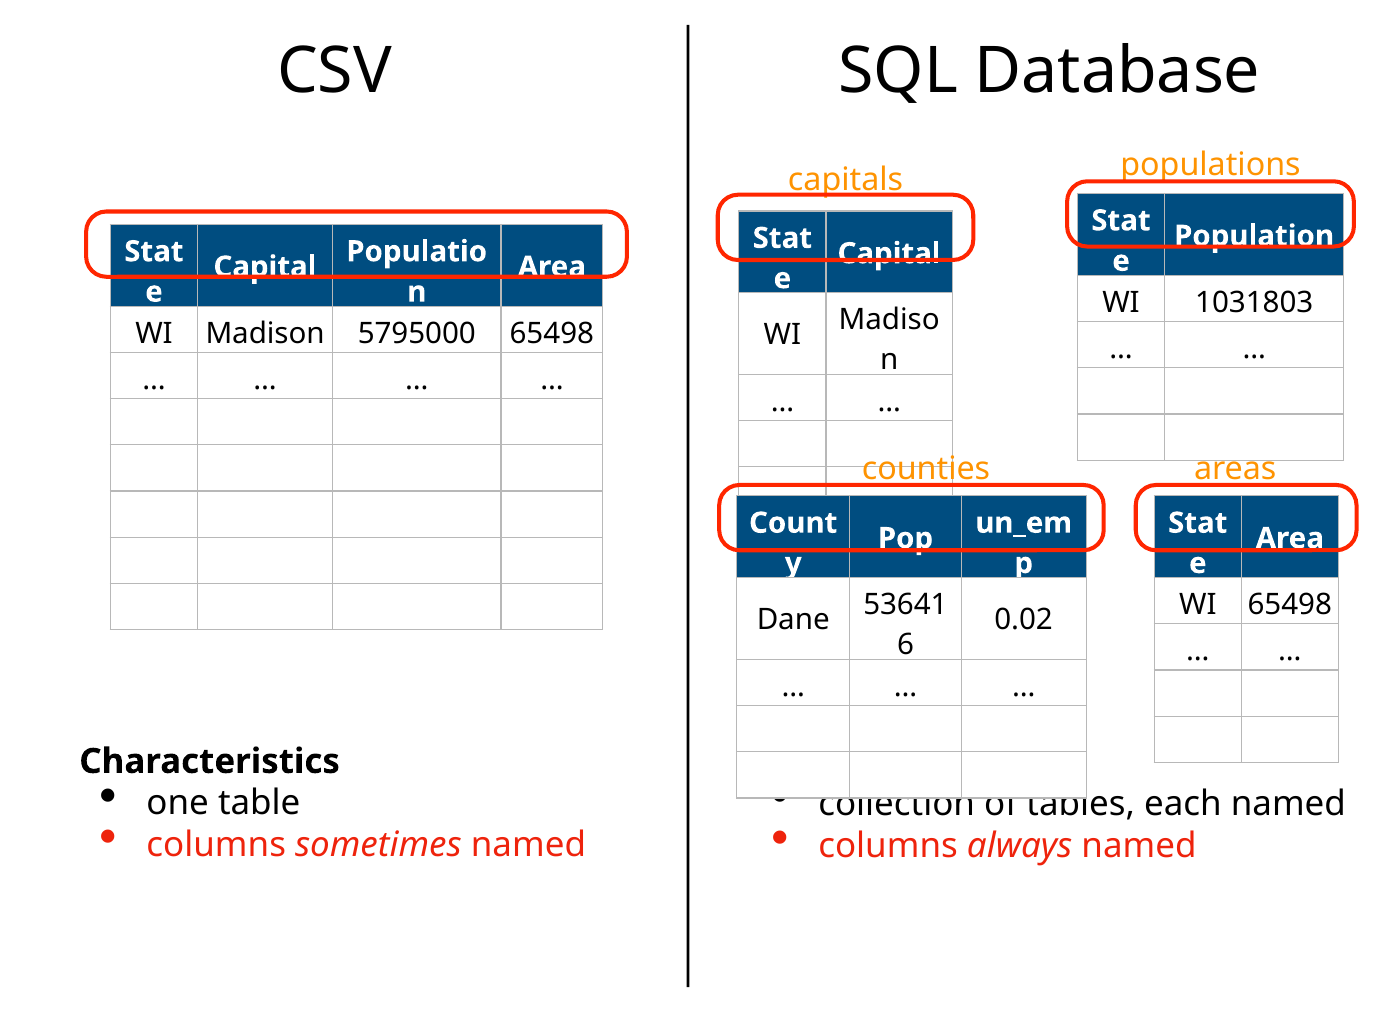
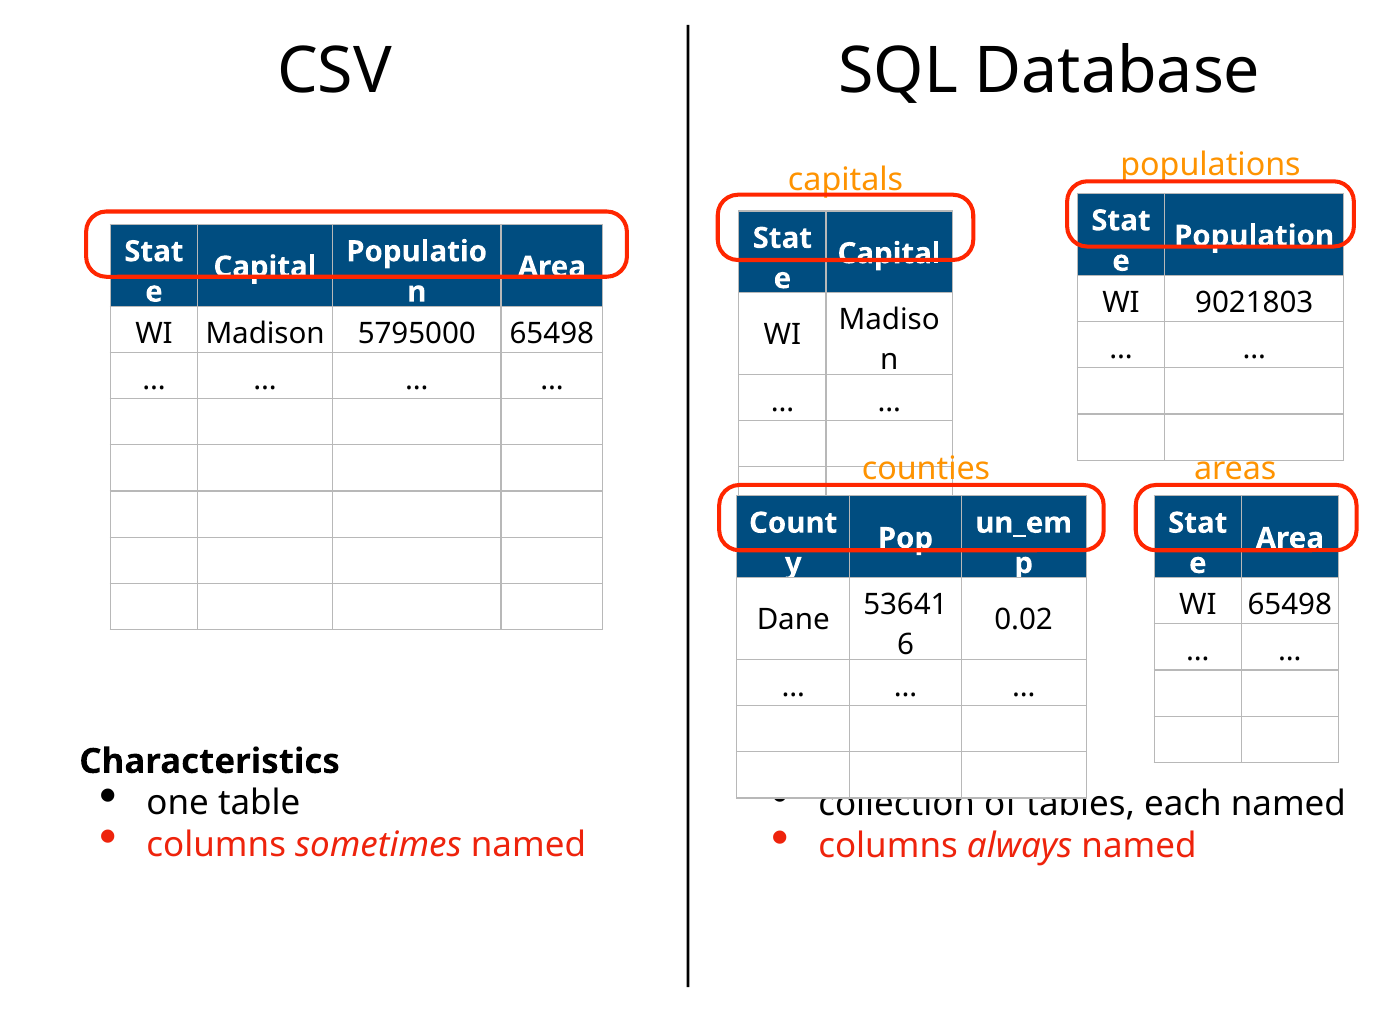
1031803: 1031803 -> 9021803 (1254, 302)
